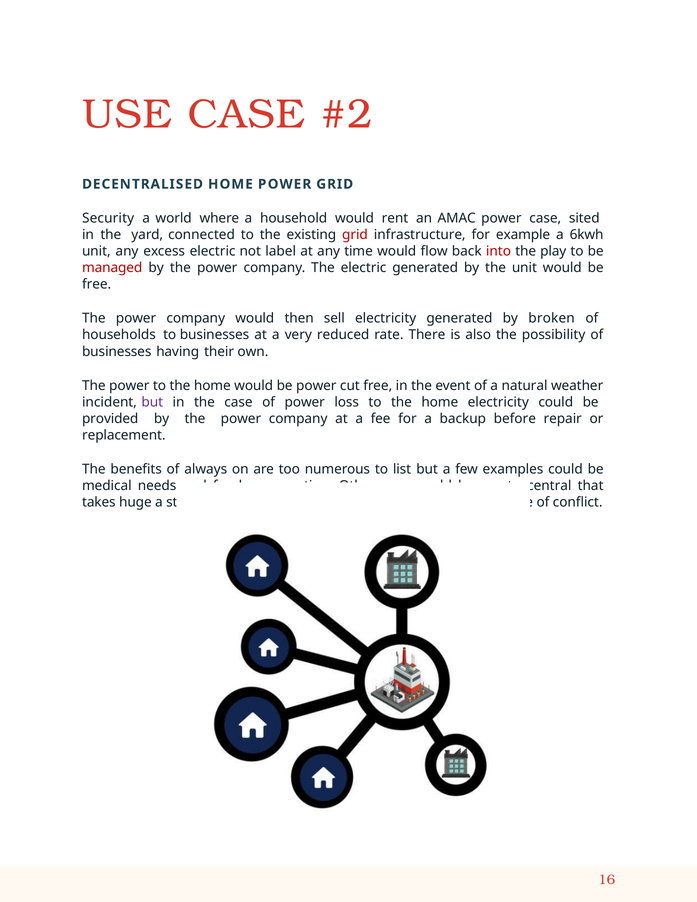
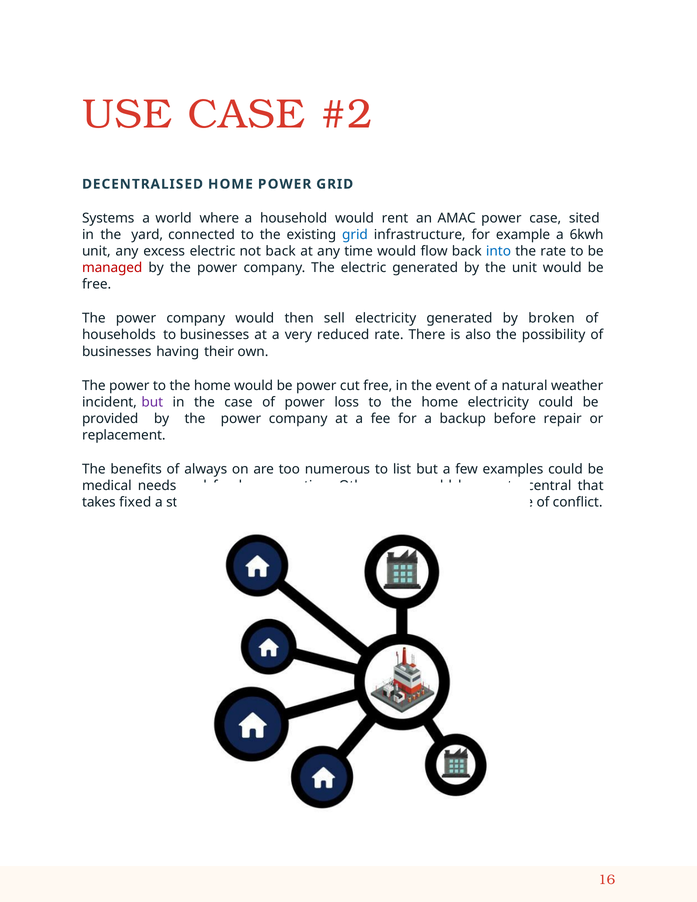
Security: Security -> Systems (108, 218)
grid colour: red -> blue (355, 235)
not label: label -> back (281, 251)
into colour: red -> blue (498, 251)
the play: play -> rate (553, 251)
huge: huge -> fixed (135, 502)
